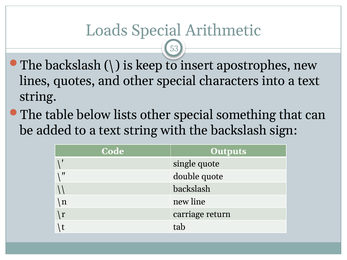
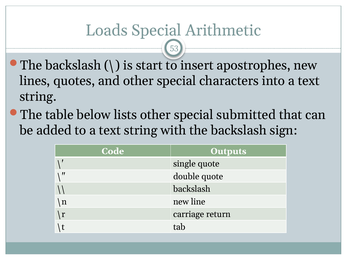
keep: keep -> start (149, 65)
something: something -> submitted (246, 115)
